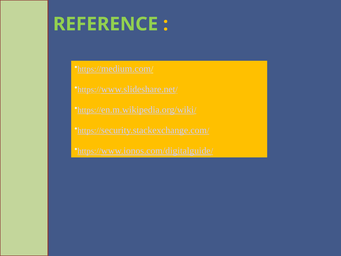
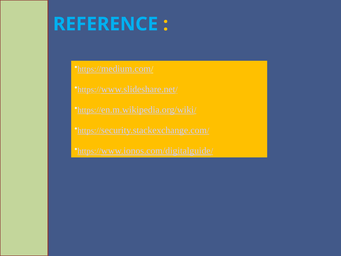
REFERENCE colour: light green -> light blue (106, 24)
